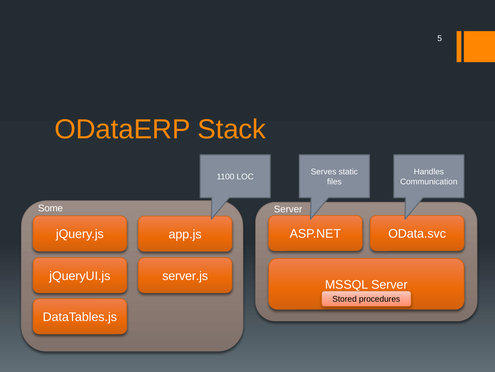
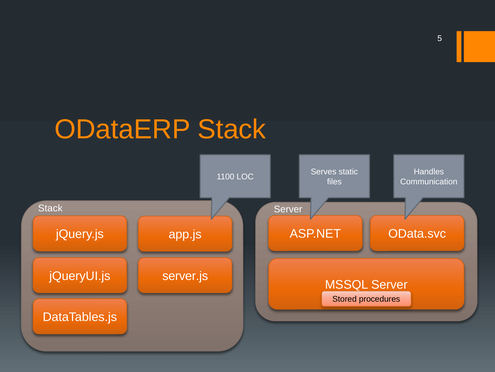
Some: Some -> Stack (50, 208)
